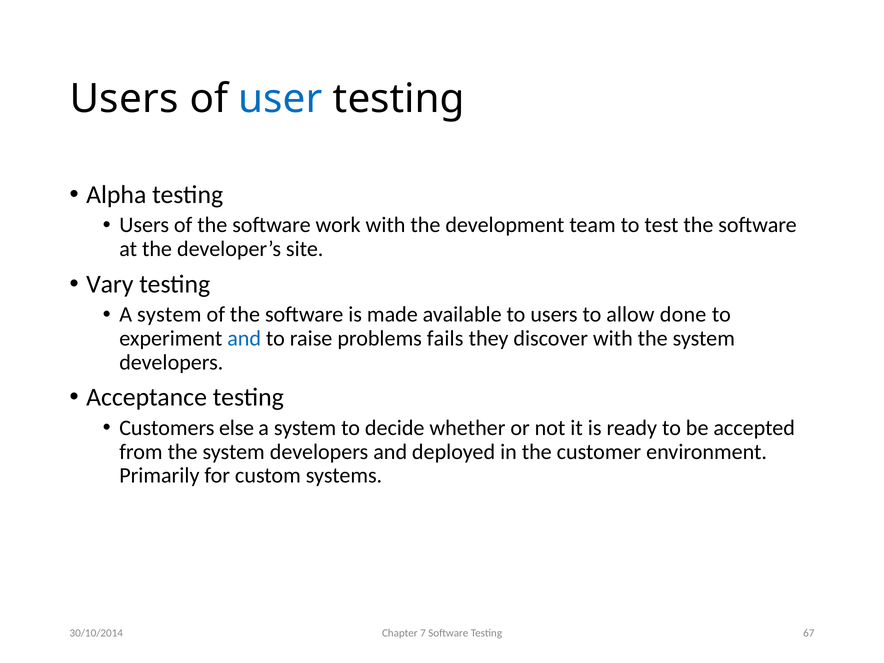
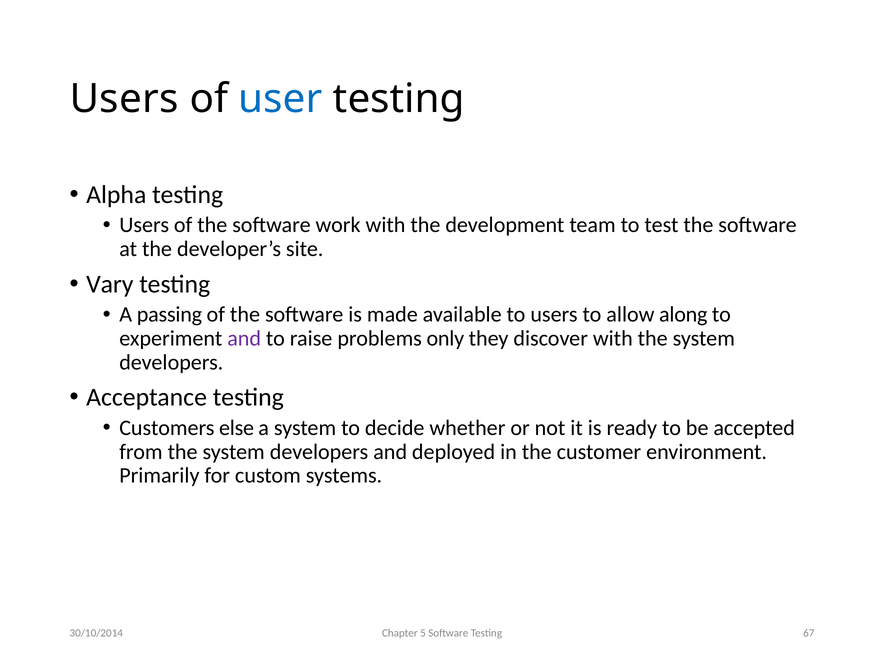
system: system -> passing (169, 315)
done: done -> along (683, 315)
and colour: blue -> purple (244, 338)
fails: fails -> only (445, 338)
7: 7 -> 5 (423, 633)
